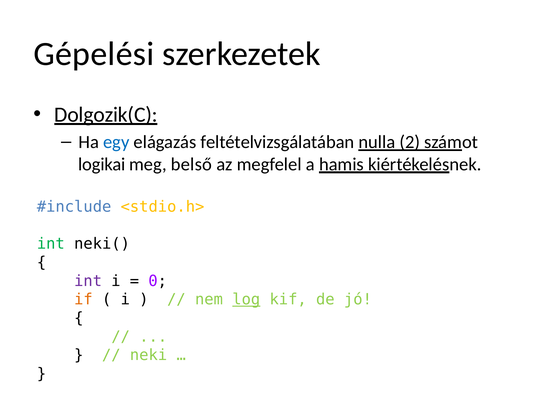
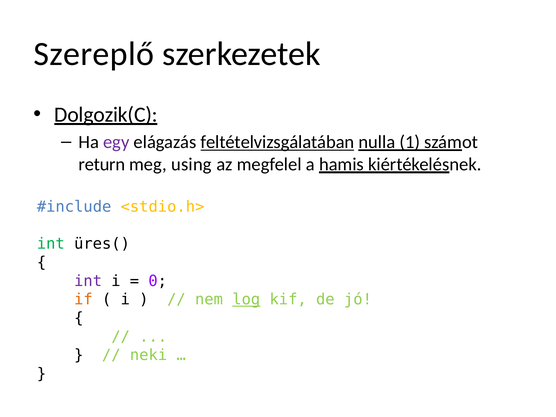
Gépelési: Gépelési -> Szereplő (94, 54)
egy colour: blue -> purple (116, 142)
feltételvizsgálatában underline: none -> present (277, 142)
2: 2 -> 1 (410, 142)
logikai: logikai -> return (102, 164)
belső: belső -> using (191, 164)
neki(: neki( -> üres( (102, 244)
